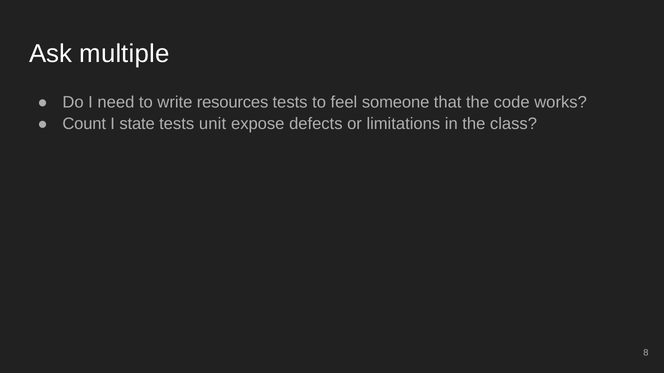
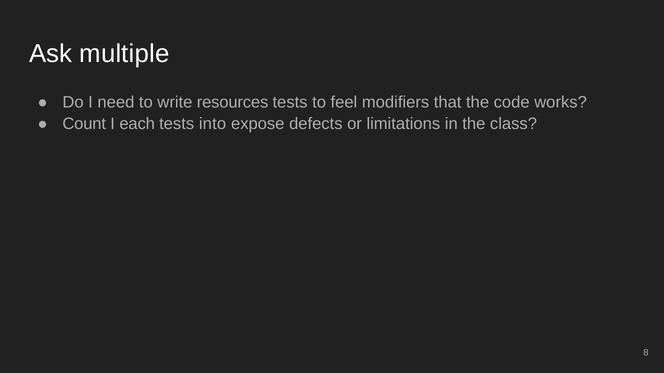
someone: someone -> modifiers (396, 103)
state: state -> each (137, 124)
unit: unit -> into (213, 124)
